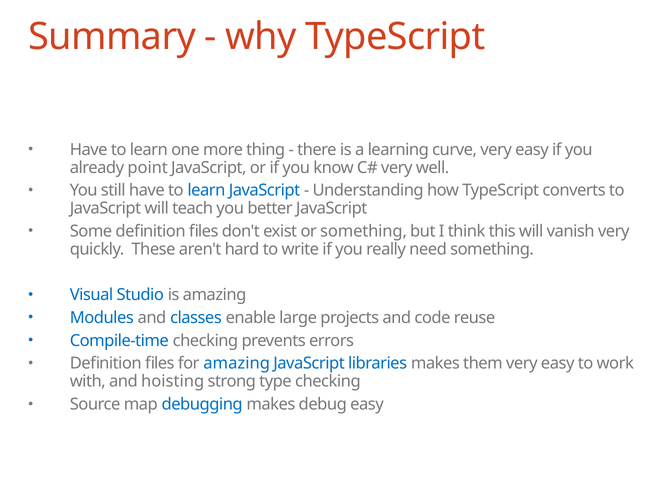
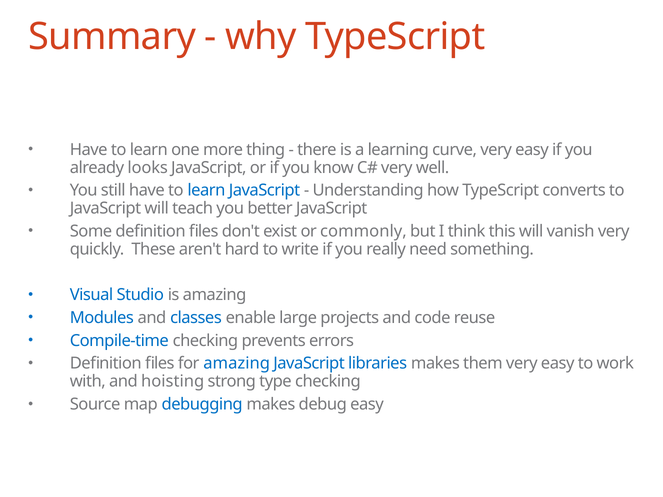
point: point -> looks (148, 168)
or something: something -> commonly (363, 231)
